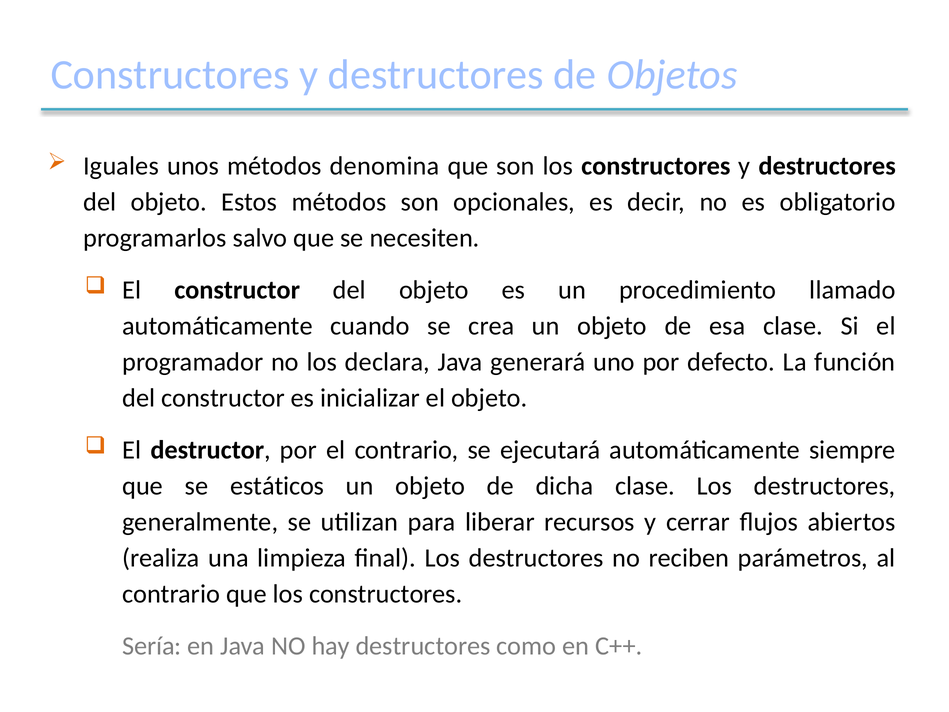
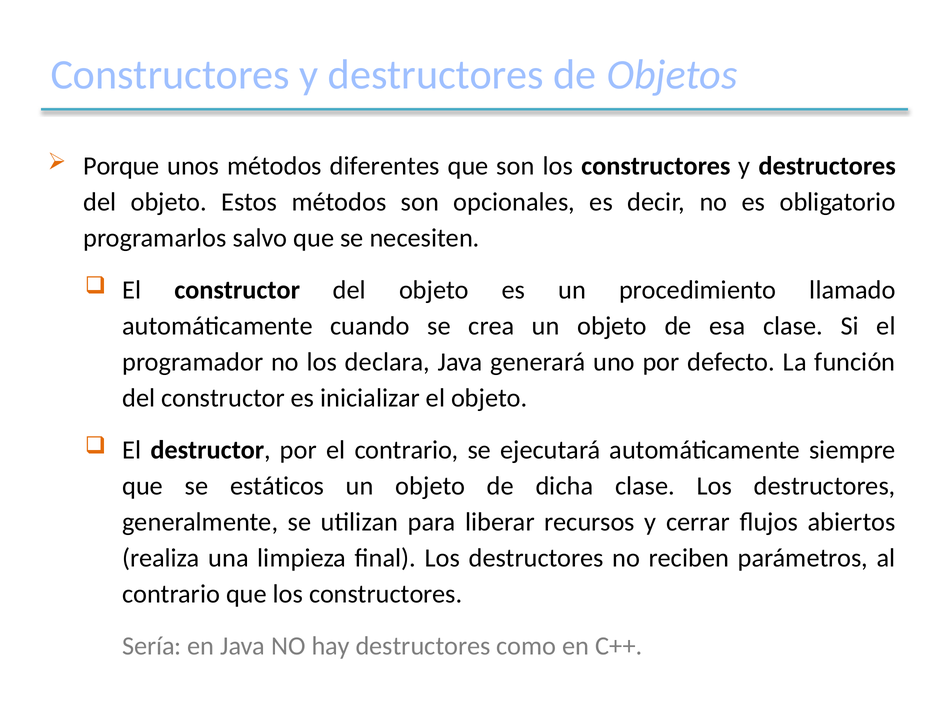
Iguales: Iguales -> Porque (121, 166)
denomina: denomina -> diferentes (385, 166)
